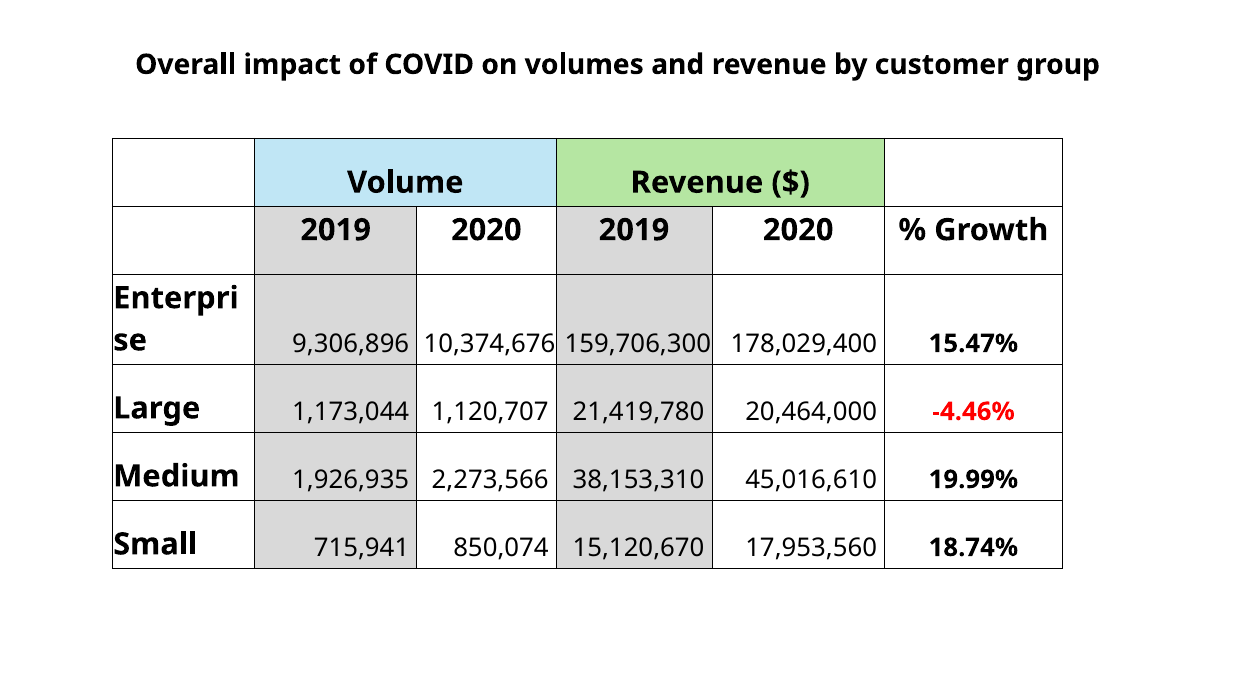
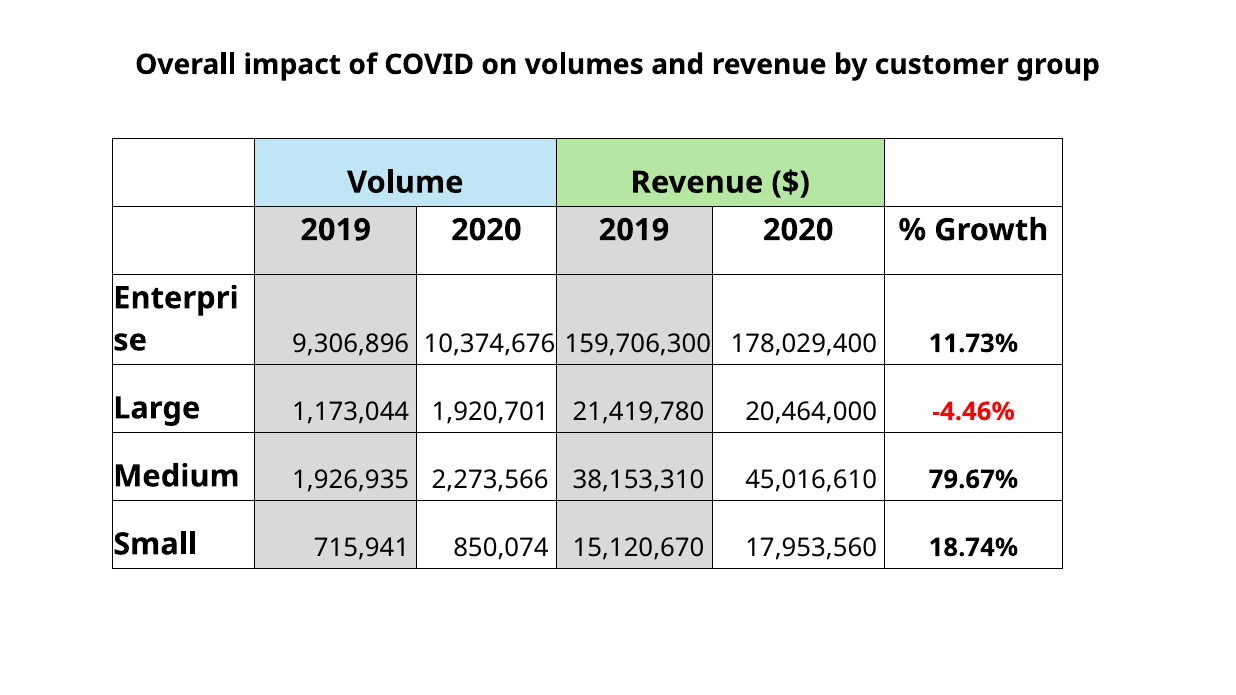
15.47%: 15.47% -> 11.73% (973, 344)
1,120,707: 1,120,707 -> 1,920,701 (490, 412)
19.99%: 19.99% -> 79.67% (973, 480)
